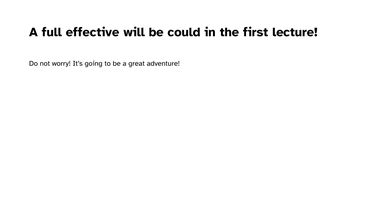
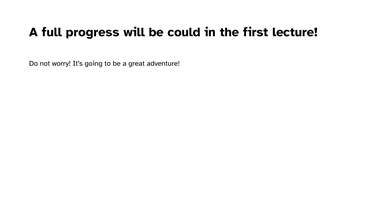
effective: effective -> progress (93, 32)
